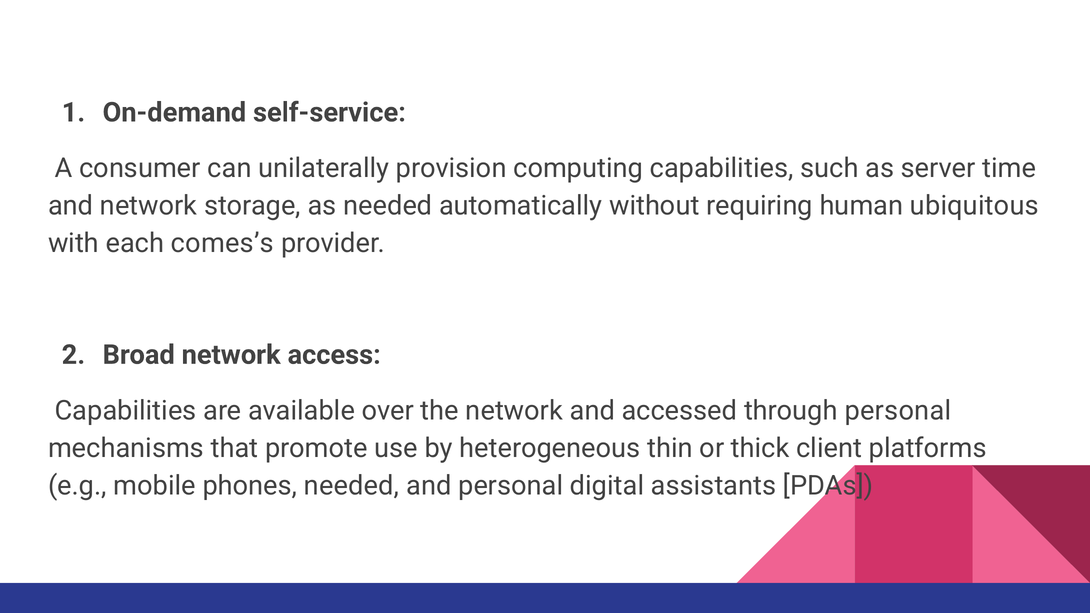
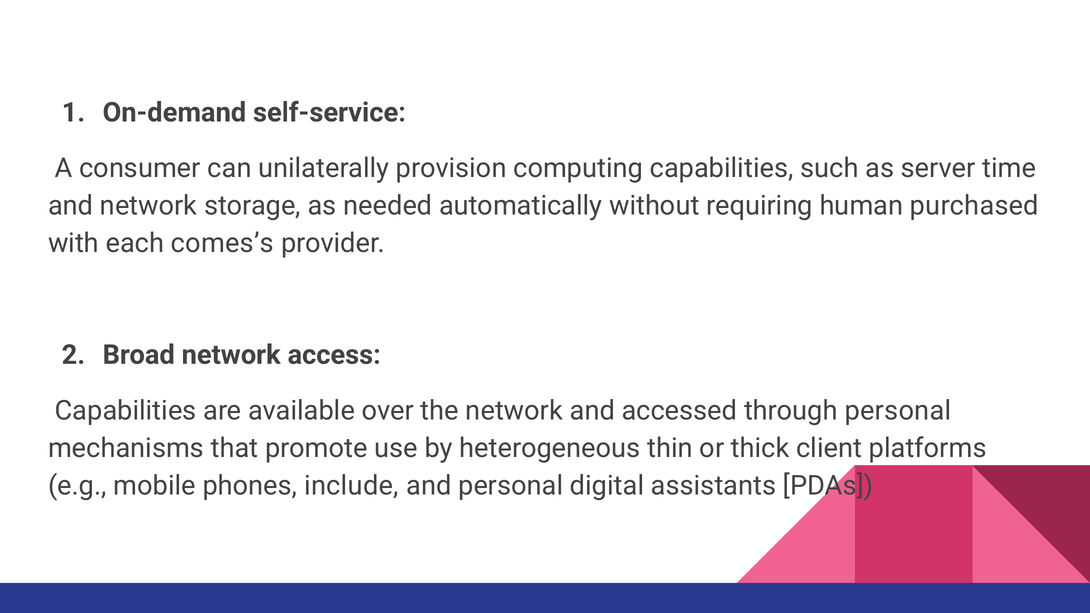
ubiquitous: ubiquitous -> purchased (974, 206)
phones needed: needed -> include (352, 486)
